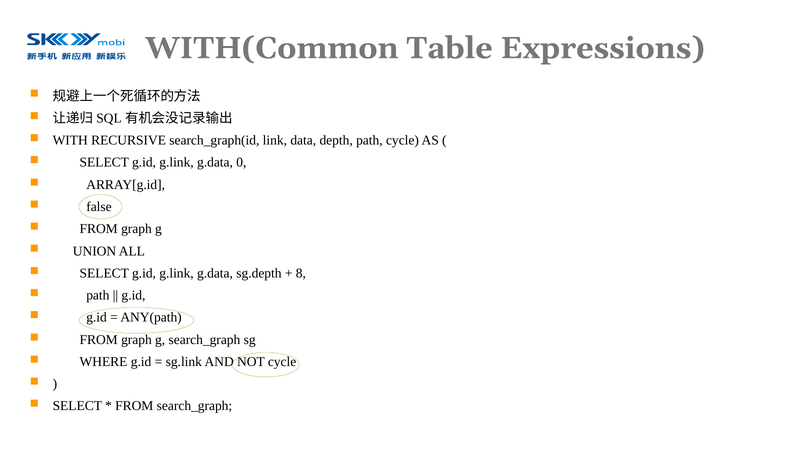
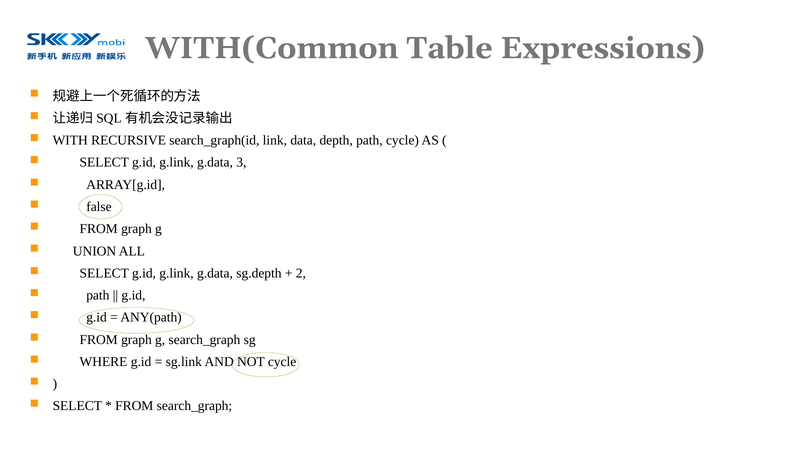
0: 0 -> 3 (241, 163)
8: 8 -> 2 (301, 273)
